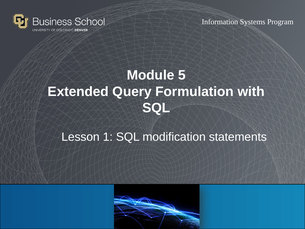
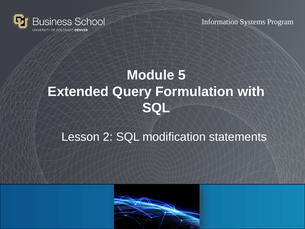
1: 1 -> 2 (108, 137)
